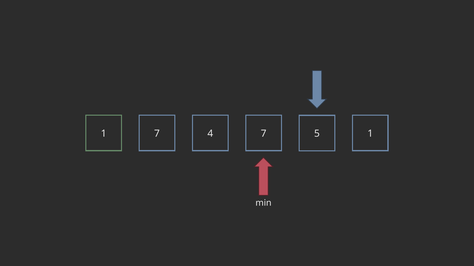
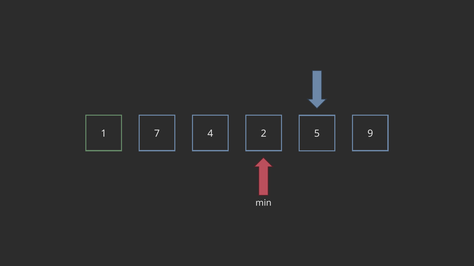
7 7: 7 -> 2 (264, 134)
1 1: 1 -> 9 (370, 134)
